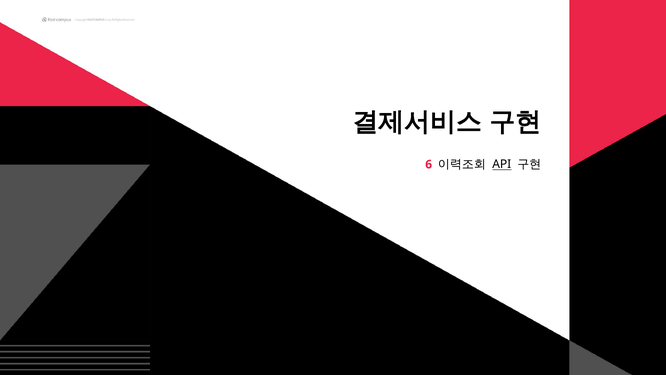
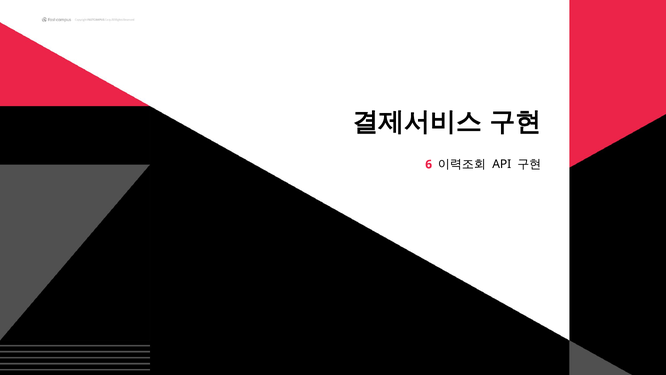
API underline: present -> none (502, 164)
